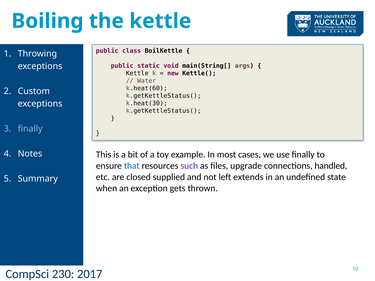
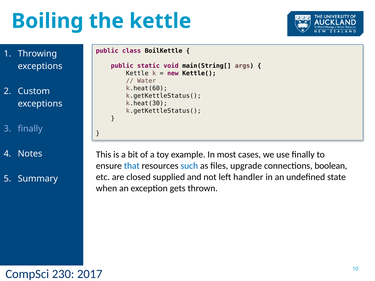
such colour: purple -> blue (189, 166)
handled: handled -> boolean (331, 166)
extends: extends -> handler (248, 177)
